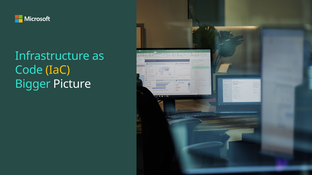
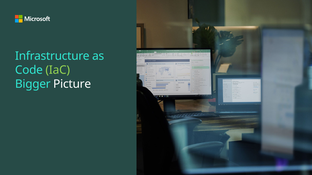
IaC colour: yellow -> light green (58, 70)
